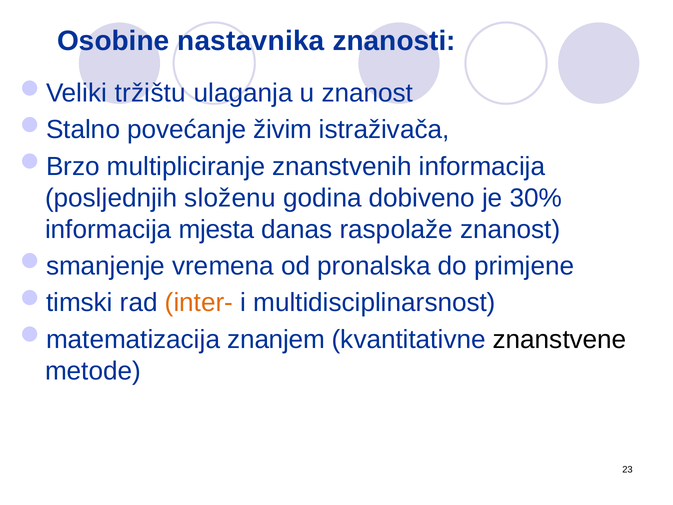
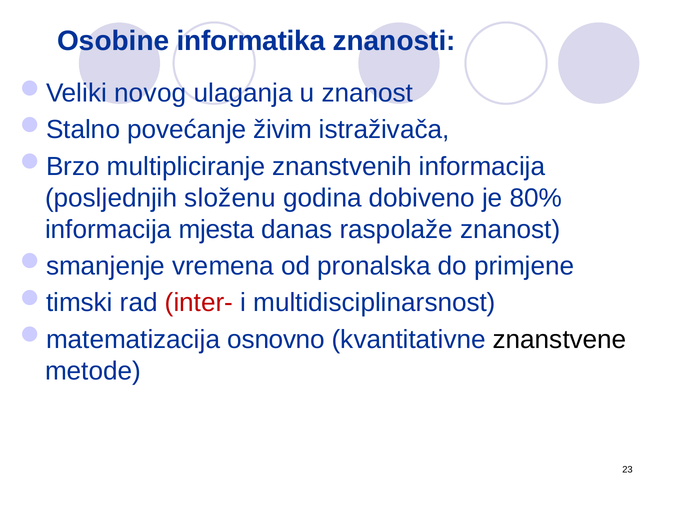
nastavnika: nastavnika -> informatika (251, 41)
tržištu: tržištu -> novog (150, 93)
30%: 30% -> 80% (536, 198)
inter- colour: orange -> red (199, 303)
znanjem: znanjem -> osnovno (276, 339)
